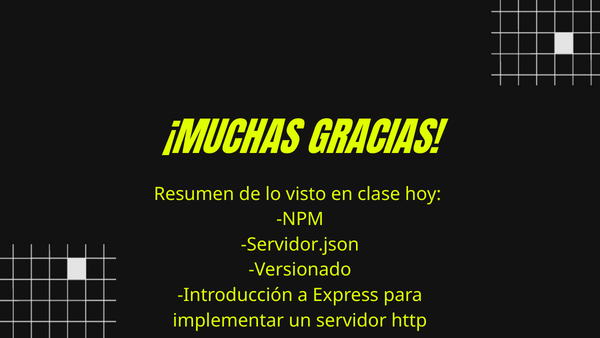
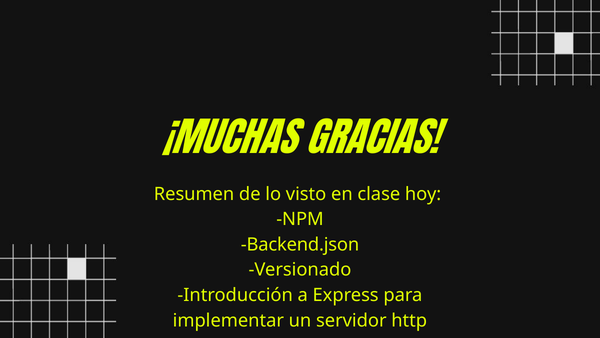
Servidor.json: Servidor.json -> Backend.json (300, 244)
